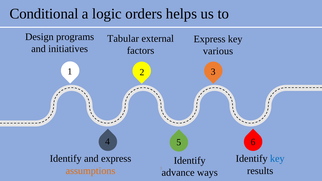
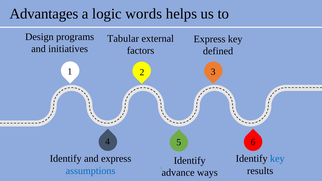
Conditional: Conditional -> Advantages (44, 14)
orders: orders -> words (144, 14)
various: various -> defined (218, 51)
assumptions colour: orange -> blue (91, 171)
